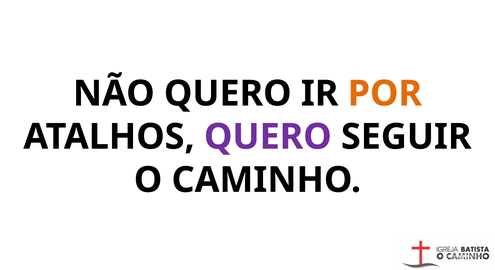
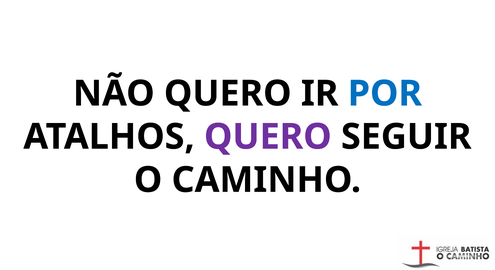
POR colour: orange -> blue (385, 93)
